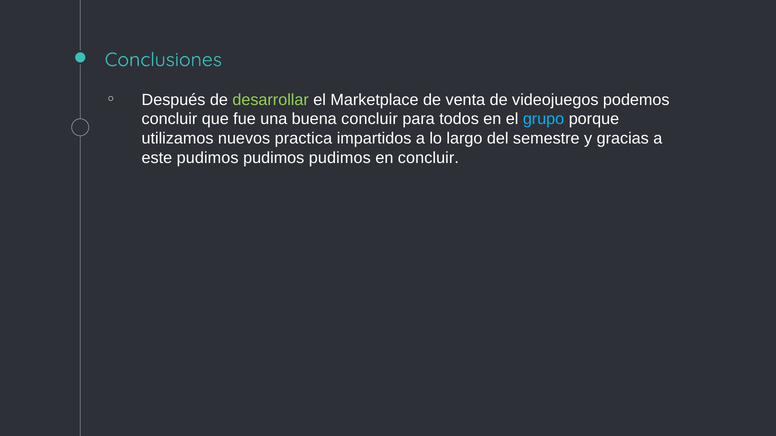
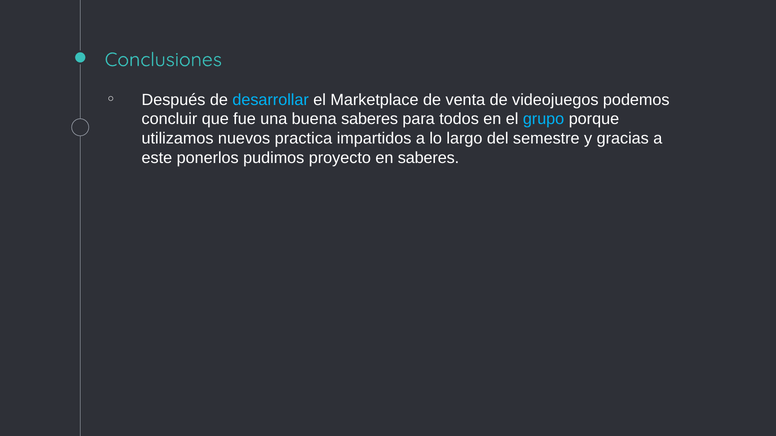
desarrollar colour: light green -> light blue (271, 100)
buena concluir: concluir -> saberes (370, 119)
este pudimos: pudimos -> ponerlos (208, 158)
pudimos: pudimos -> proyecto (340, 158)
en concluir: concluir -> saberes (428, 158)
